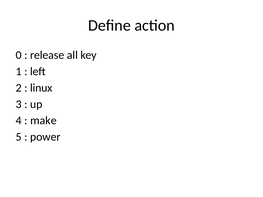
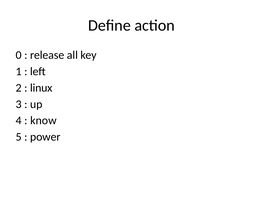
make: make -> know (43, 121)
